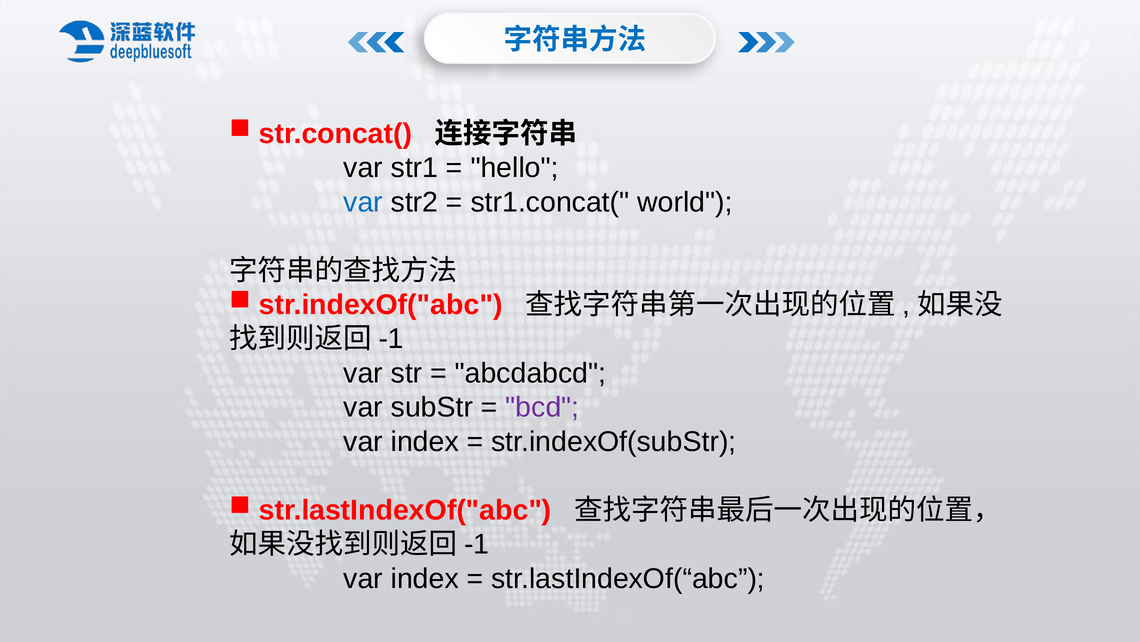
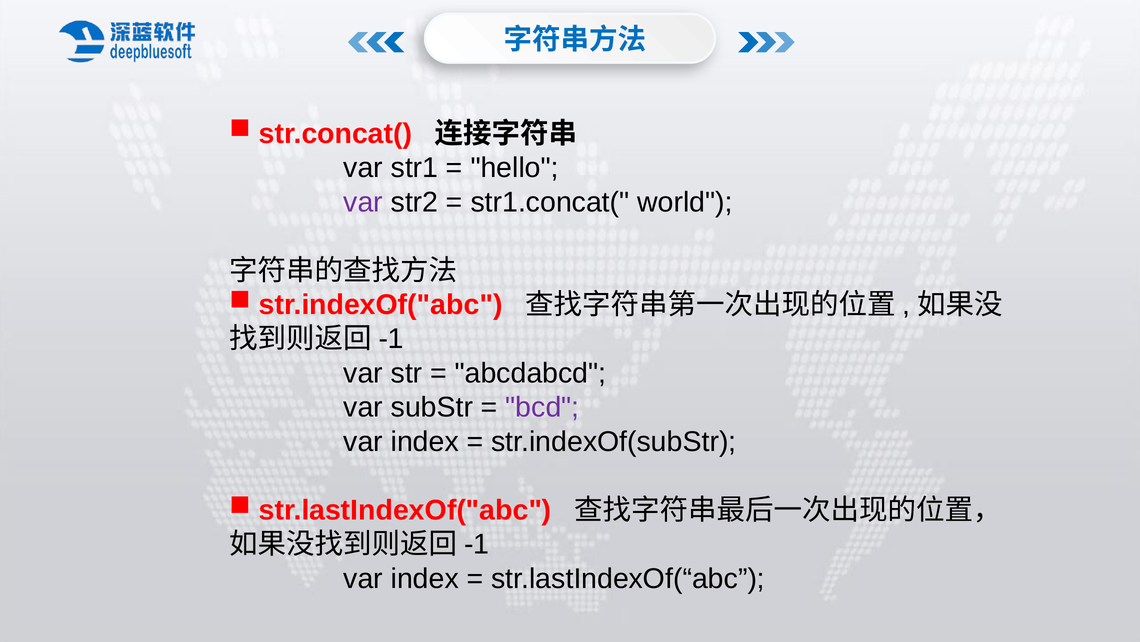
var colour: blue -> purple (363, 202)
